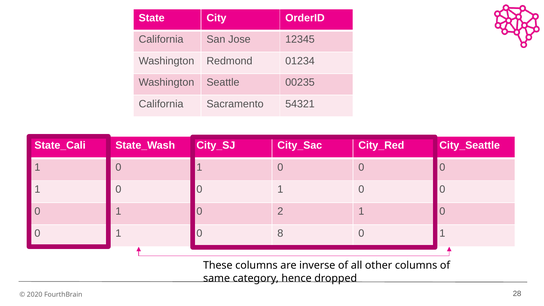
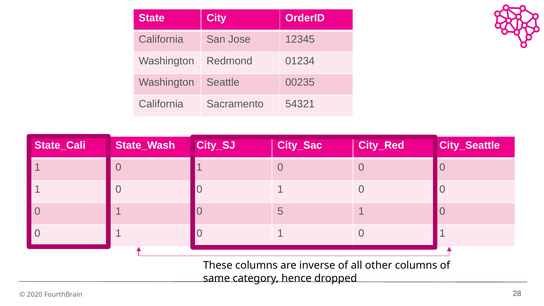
2: 2 -> 5 (280, 211)
8: 8 -> 1 (280, 233)
